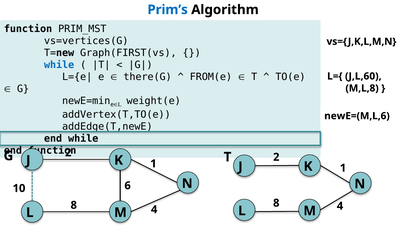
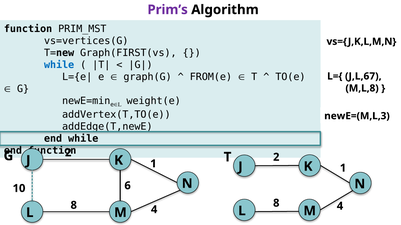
Prim’s colour: blue -> purple (168, 10)
there(G: there(G -> graph(G (148, 77)
J,L,60: J,L,60 -> J,L,67 (363, 76)
newE=(M,L,6: newE=(M,L,6 -> newE=(M,L,3 (357, 116)
